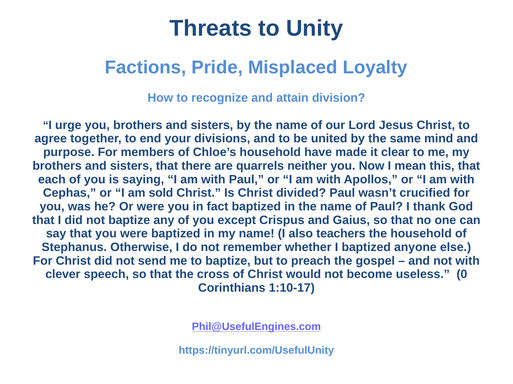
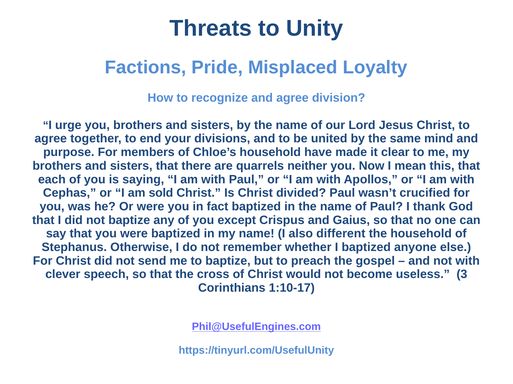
and attain: attain -> agree (292, 98)
teachers: teachers -> different (341, 234)
0: 0 -> 3 (462, 275)
